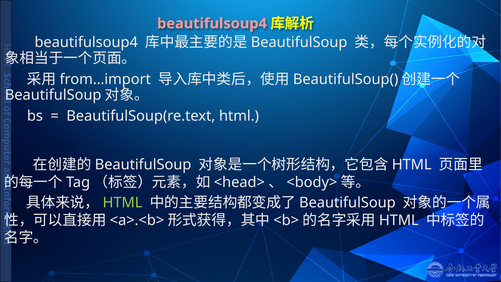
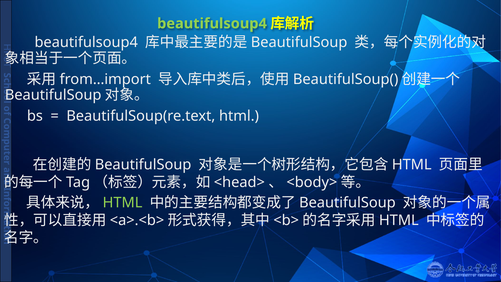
beautifulsoup4 colour: pink -> light green (212, 24)
